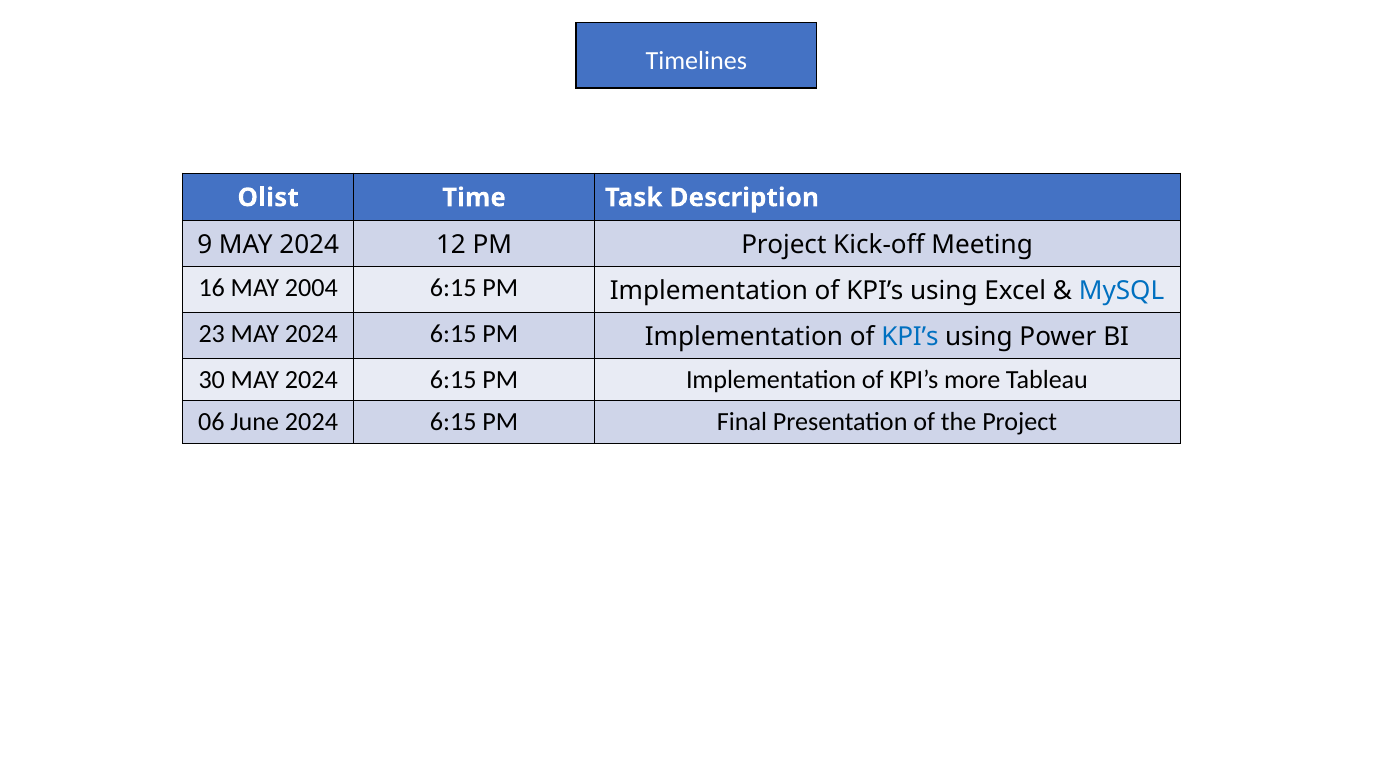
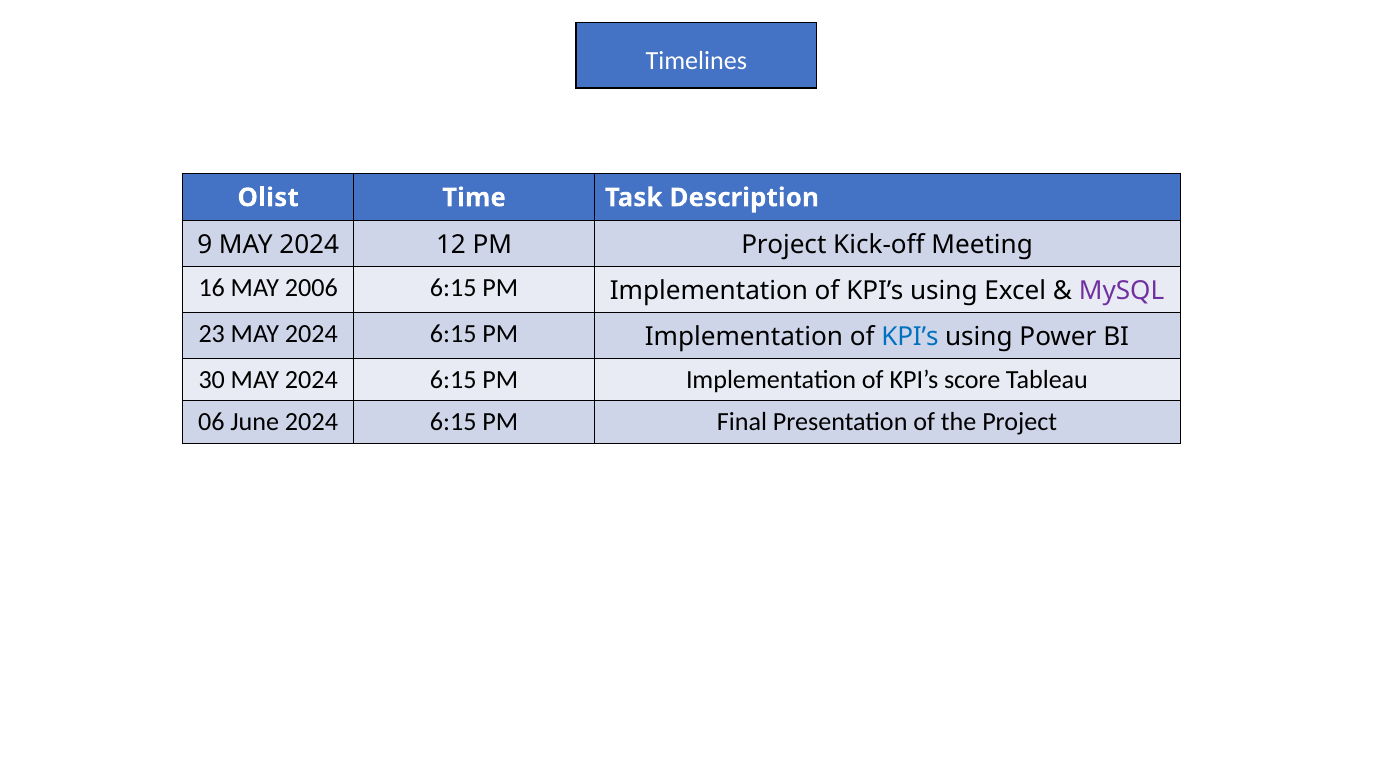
2004: 2004 -> 2006 (311, 288)
MySQL colour: blue -> purple (1122, 291)
more: more -> score (972, 380)
